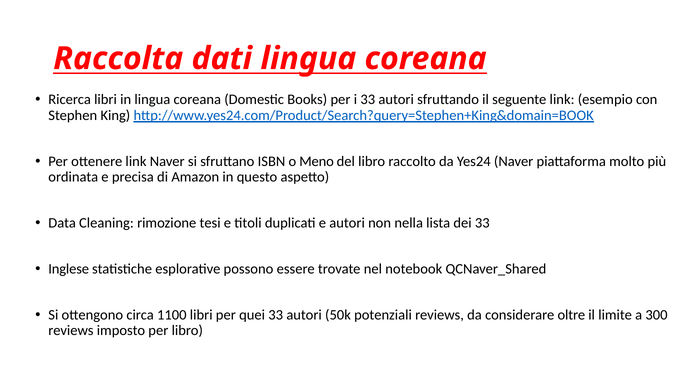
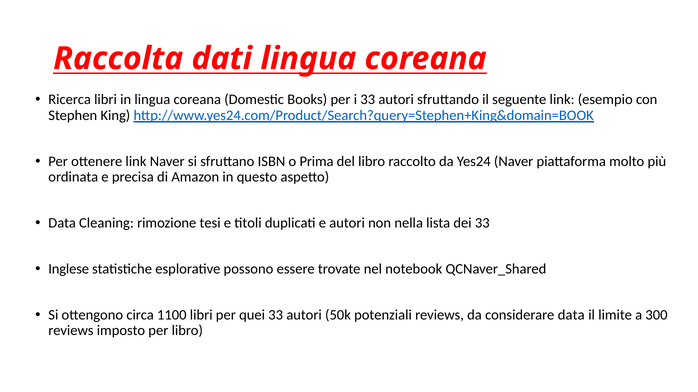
Meno: Meno -> Prima (317, 162)
considerare oltre: oltre -> data (571, 315)
